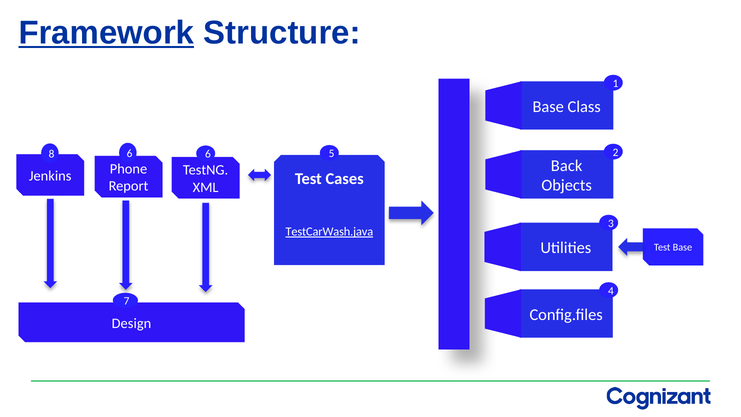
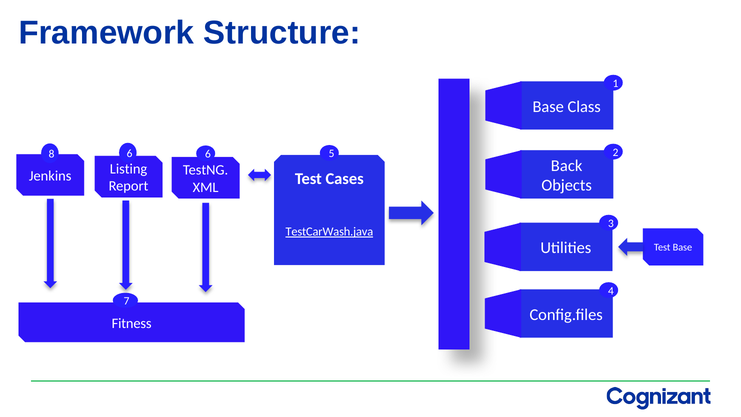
Framework underline: present -> none (106, 33)
Phone: Phone -> Listing (129, 169)
Design: Design -> Fitness (132, 323)
